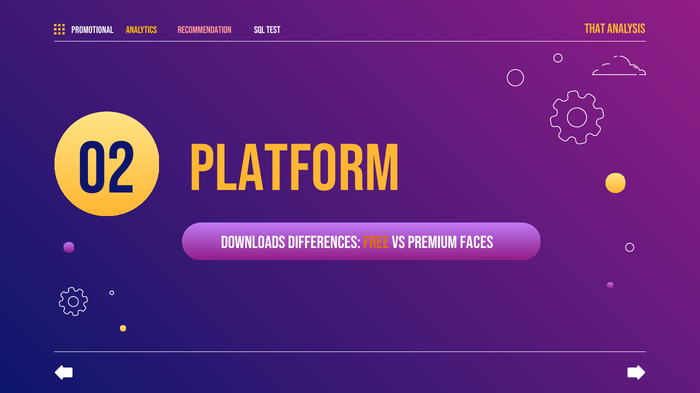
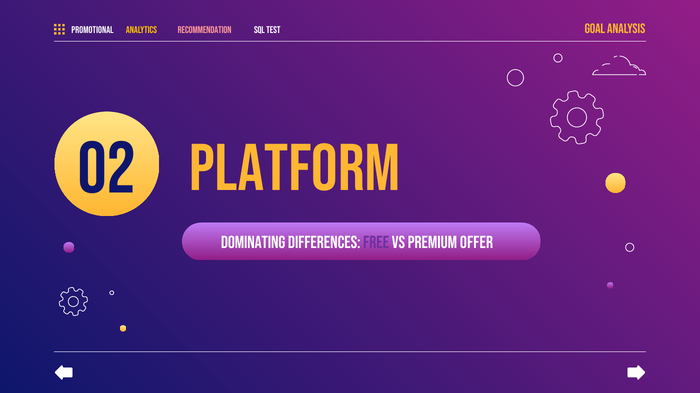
That: That -> Goal (595, 29)
Downloads: Downloads -> Dominating (253, 243)
Free colour: orange -> purple (376, 243)
Faces: Faces -> Offer (477, 243)
